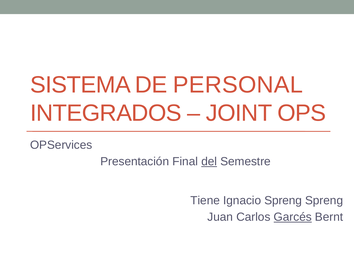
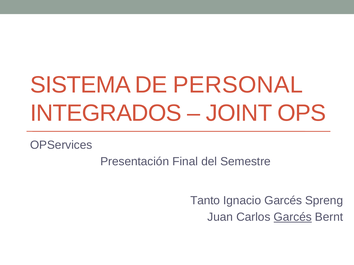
del underline: present -> none (209, 162)
Tiene: Tiene -> Tanto (205, 201)
Ignacio Spreng: Spreng -> Garcés (283, 201)
